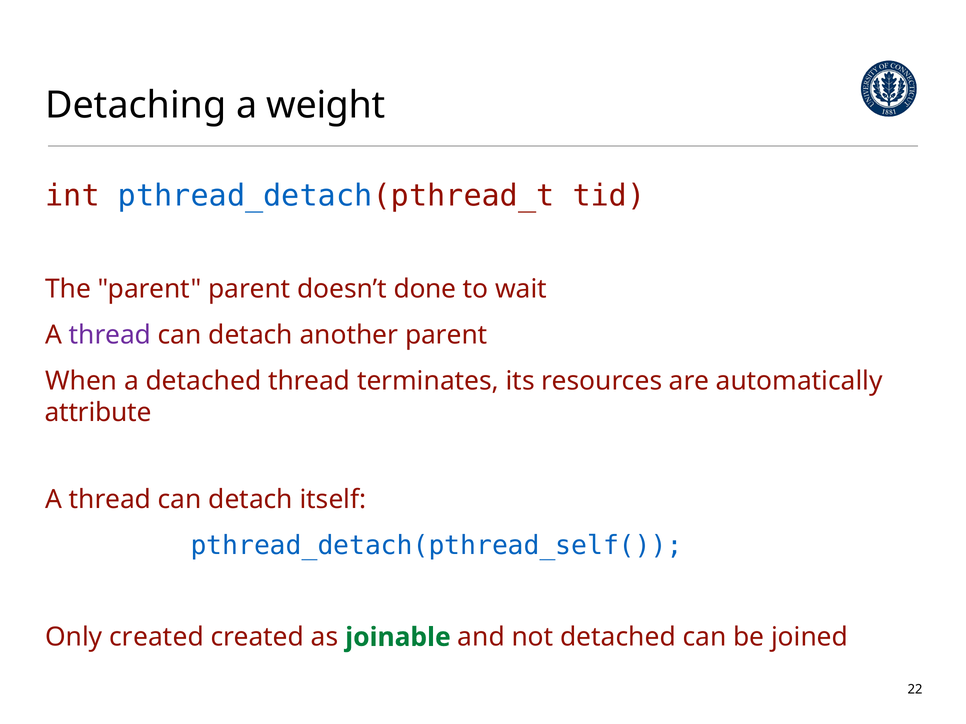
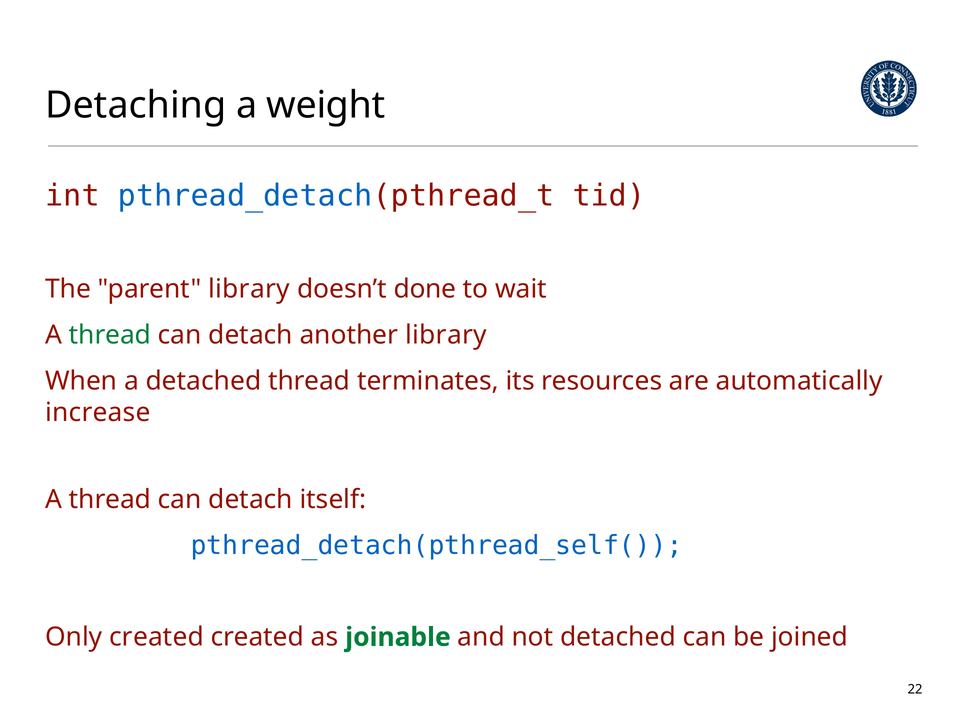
parent parent: parent -> library (249, 289)
thread colour: purple -> green (110, 335)
another parent: parent -> library (446, 335)
attribute: attribute -> increase (98, 413)
